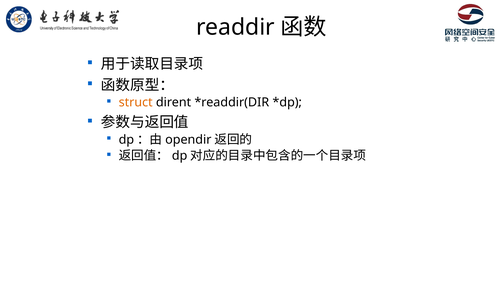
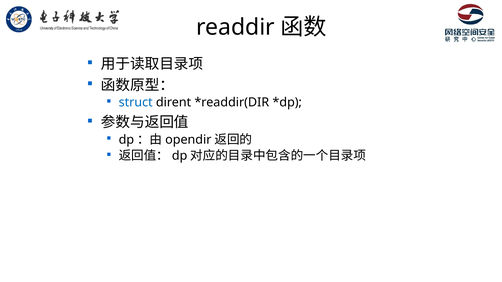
struct colour: orange -> blue (136, 103)
